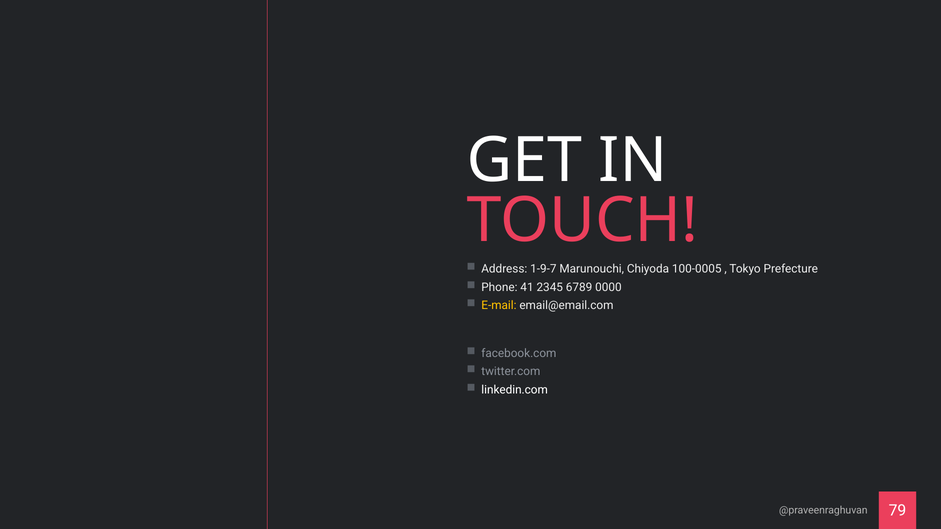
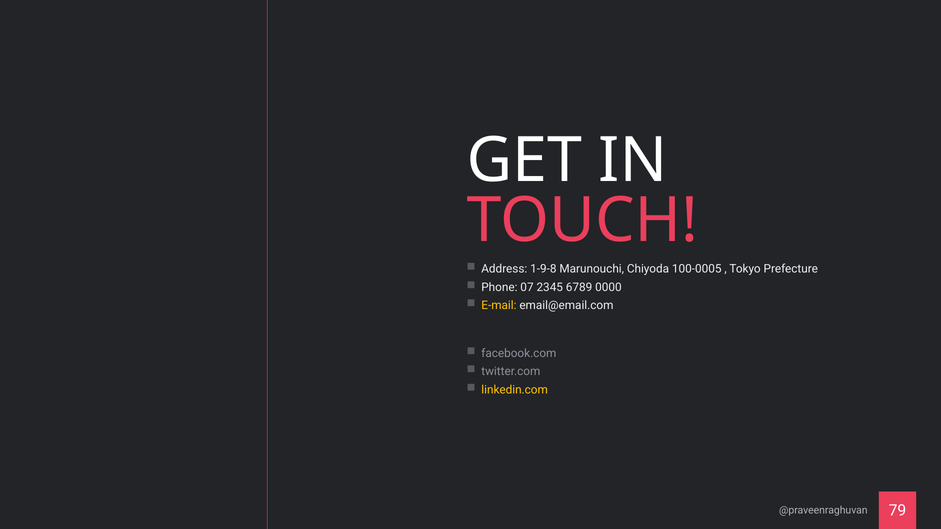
1-9-7: 1-9-7 -> 1-9-8 (543, 269)
41: 41 -> 07 (527, 287)
linkedin.com colour: white -> yellow (515, 390)
